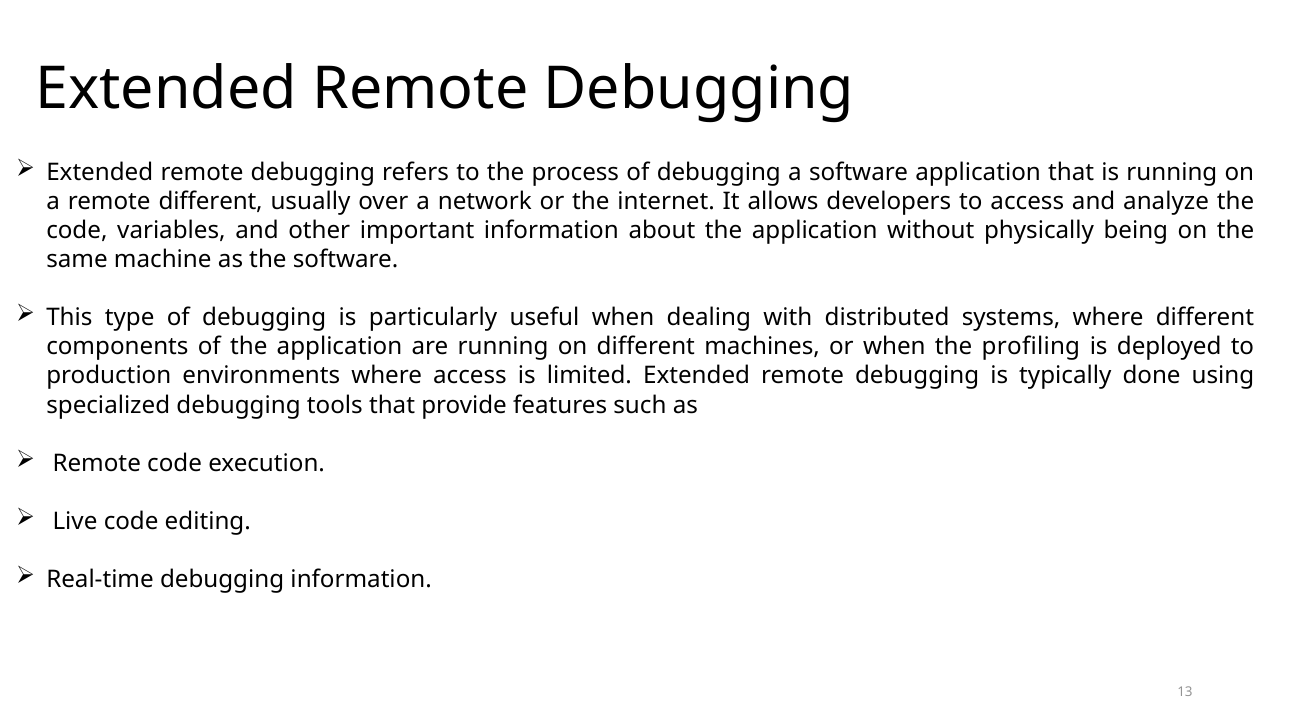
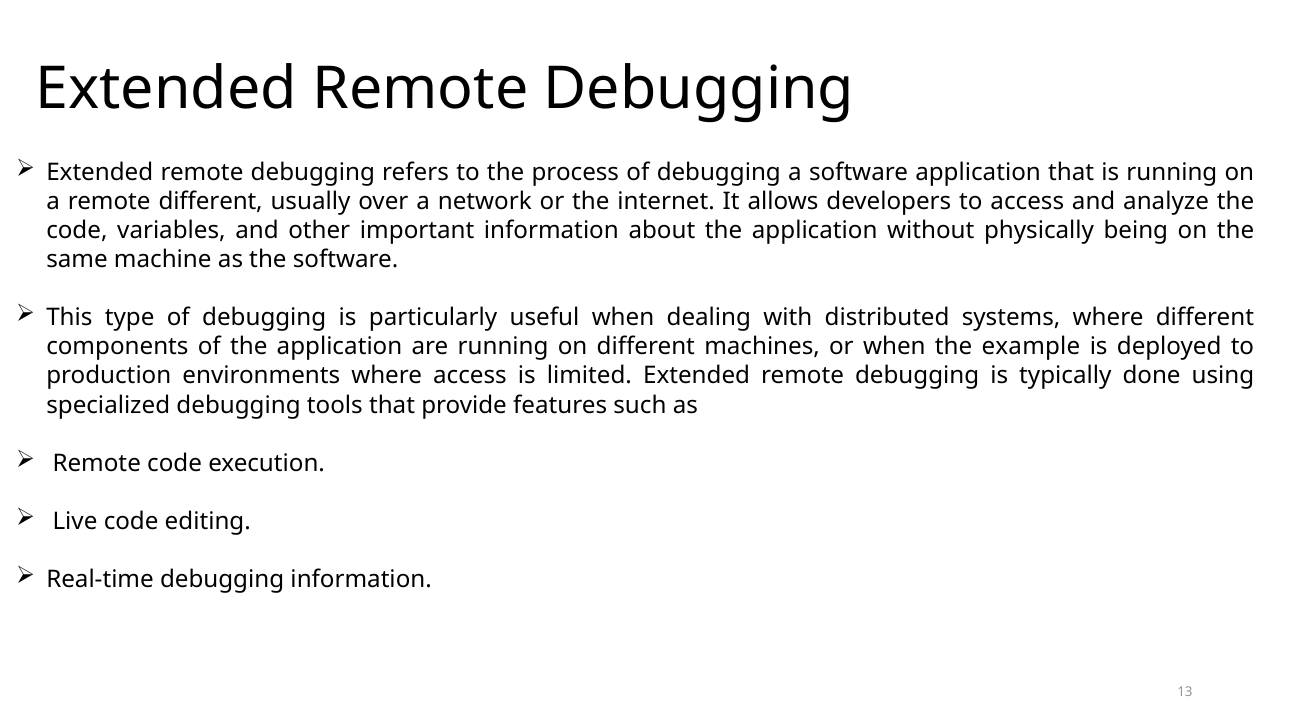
profiling: profiling -> example (1031, 347)
